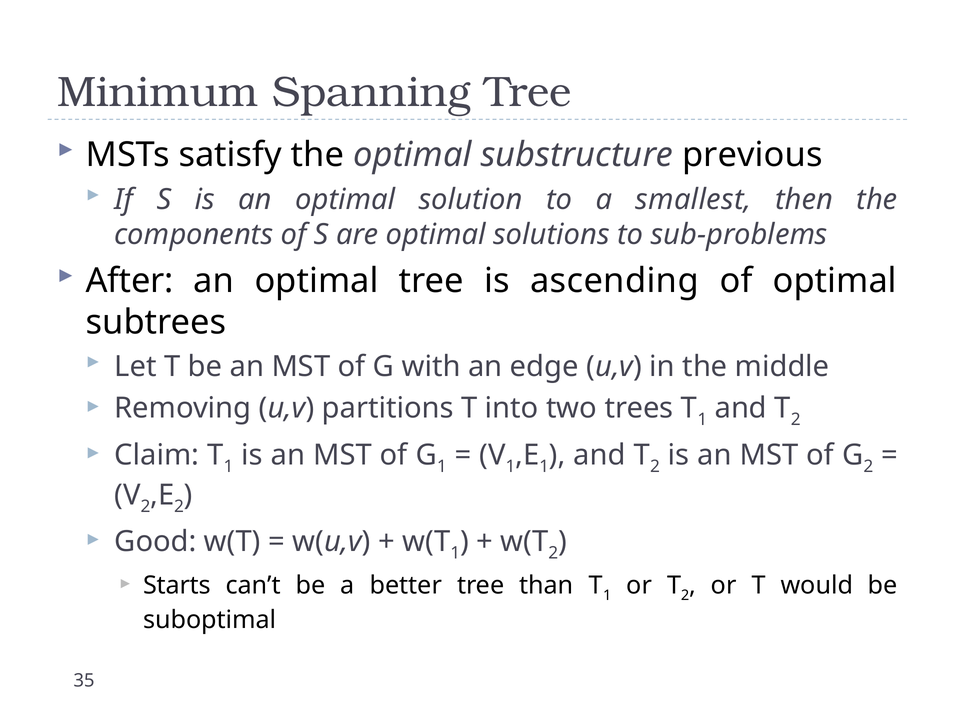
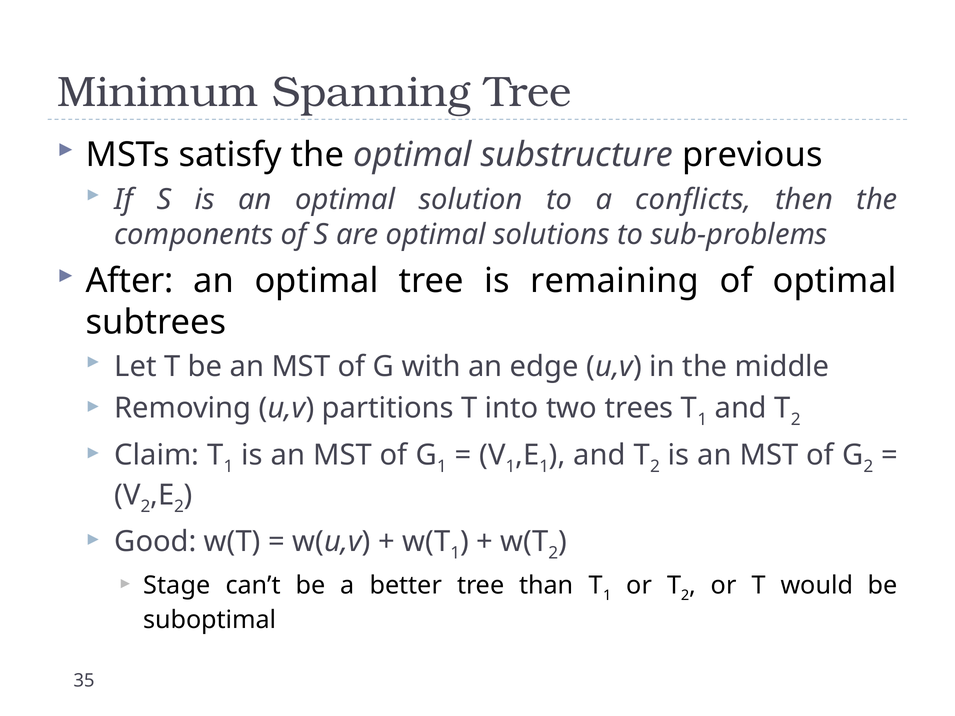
smallest: smallest -> conflicts (693, 200)
ascending: ascending -> remaining (615, 281)
Starts: Starts -> Stage (177, 586)
